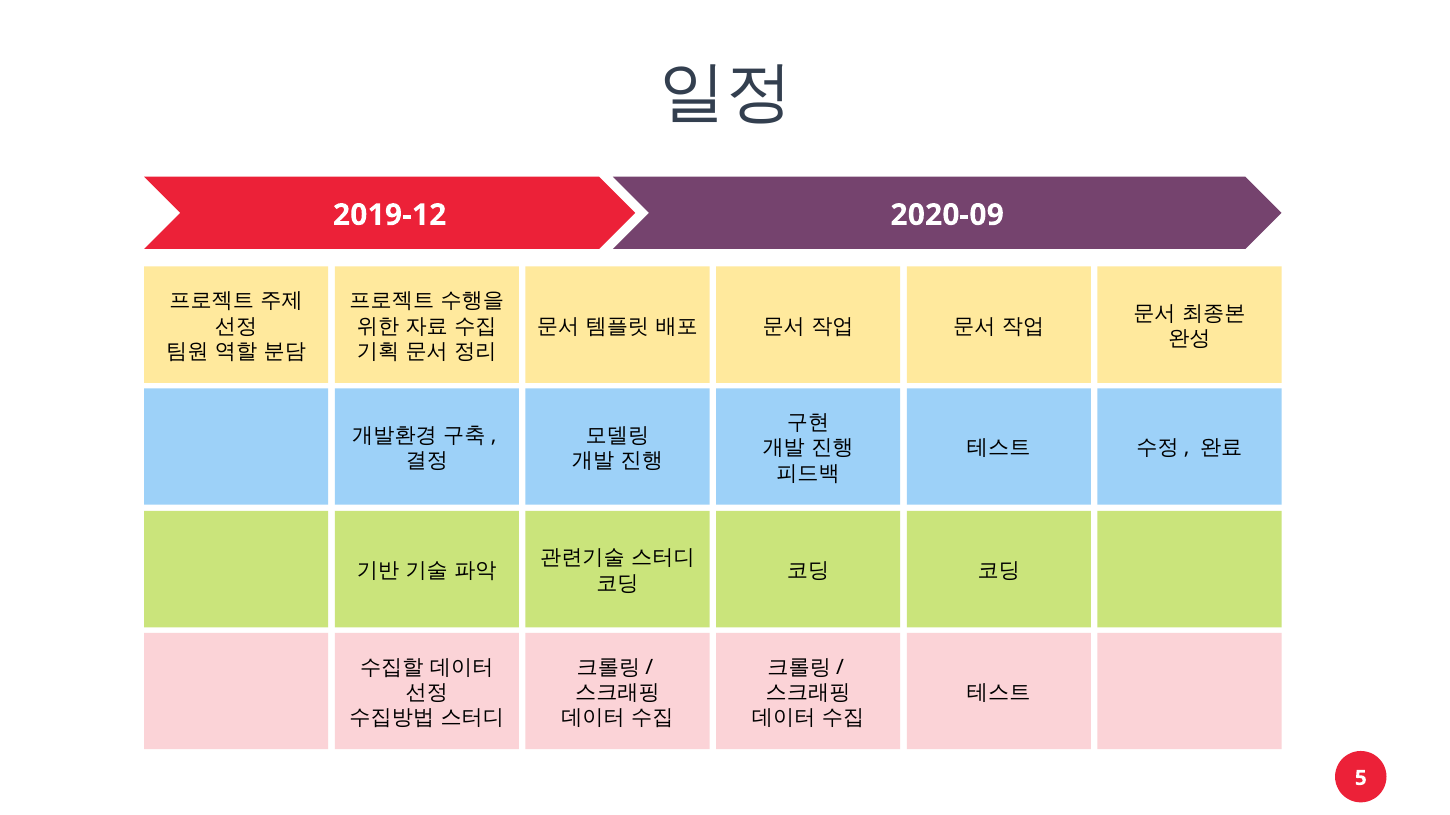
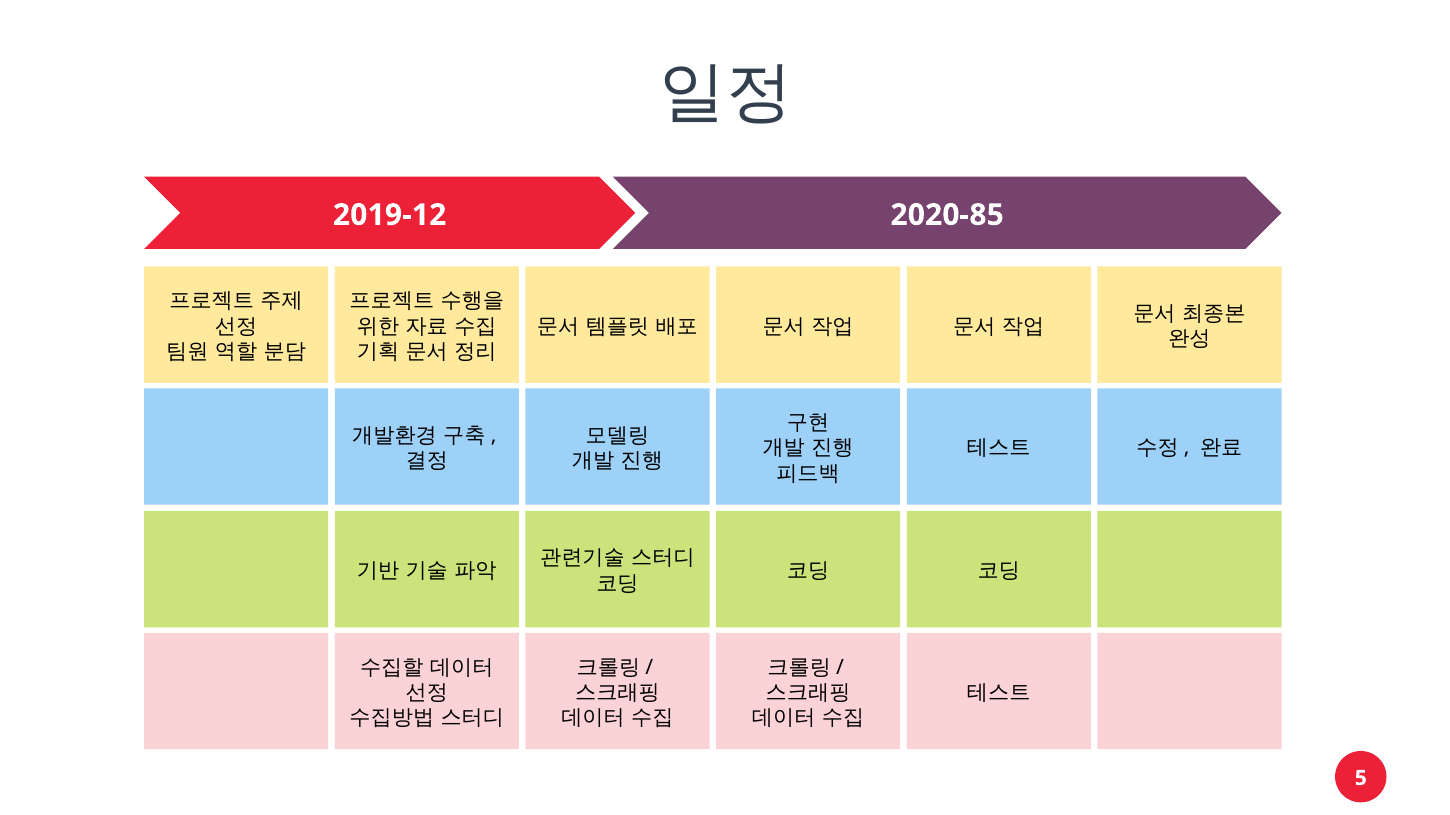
2020-09: 2020-09 -> 2020-85 (947, 215)
